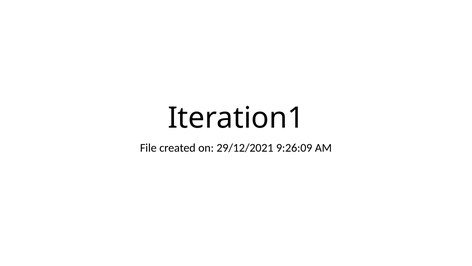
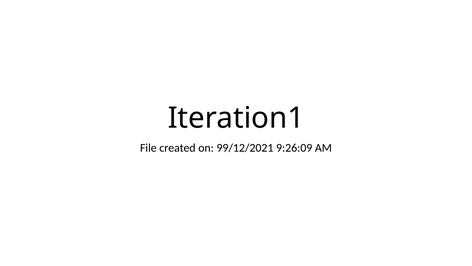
29/12/2021: 29/12/2021 -> 99/12/2021 (245, 148)
